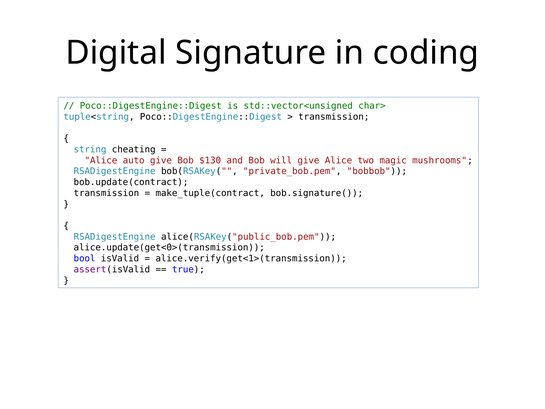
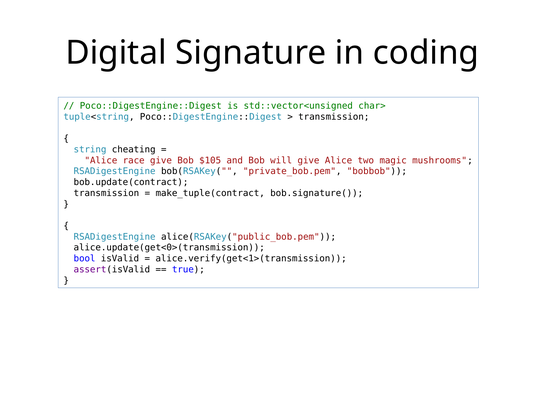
auto: auto -> race (134, 160)
$130: $130 -> $105 (210, 160)
